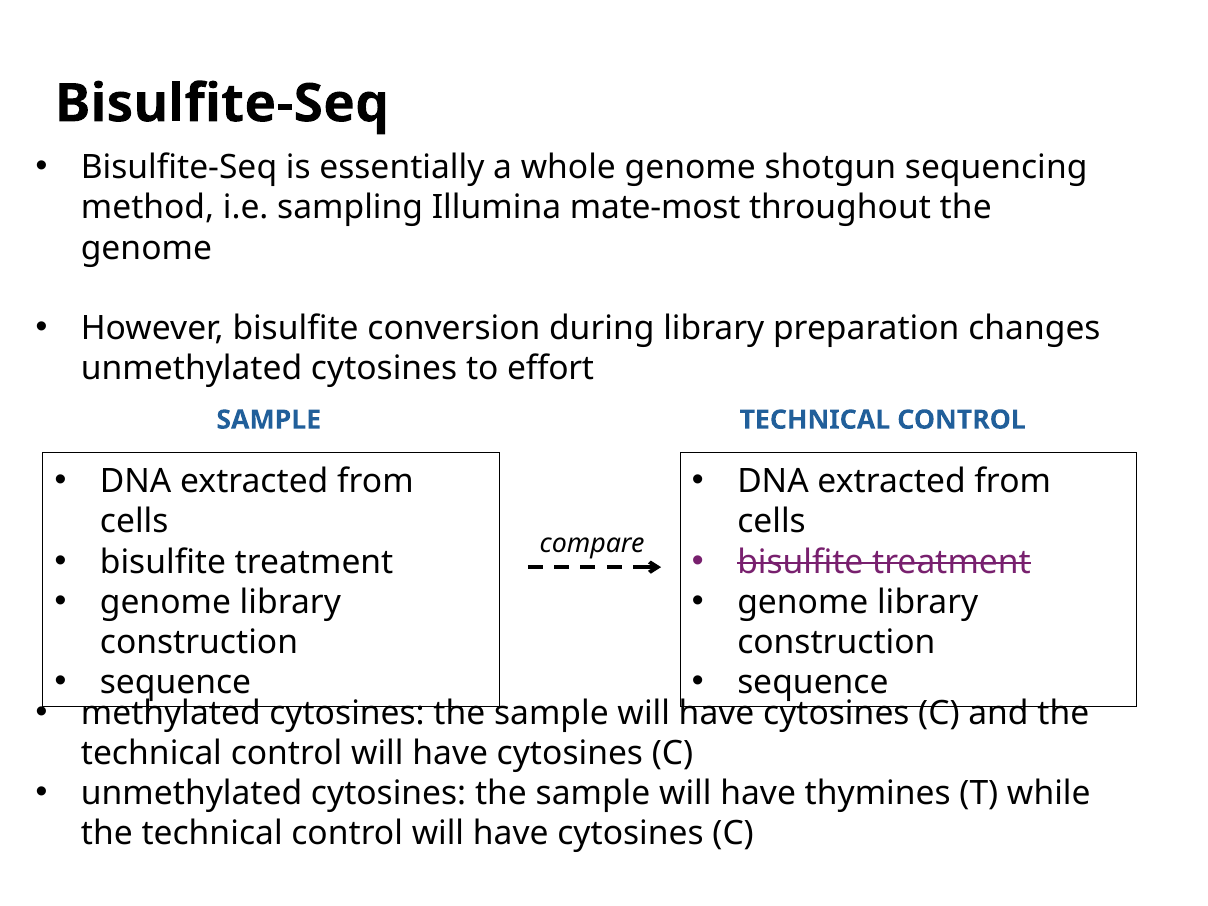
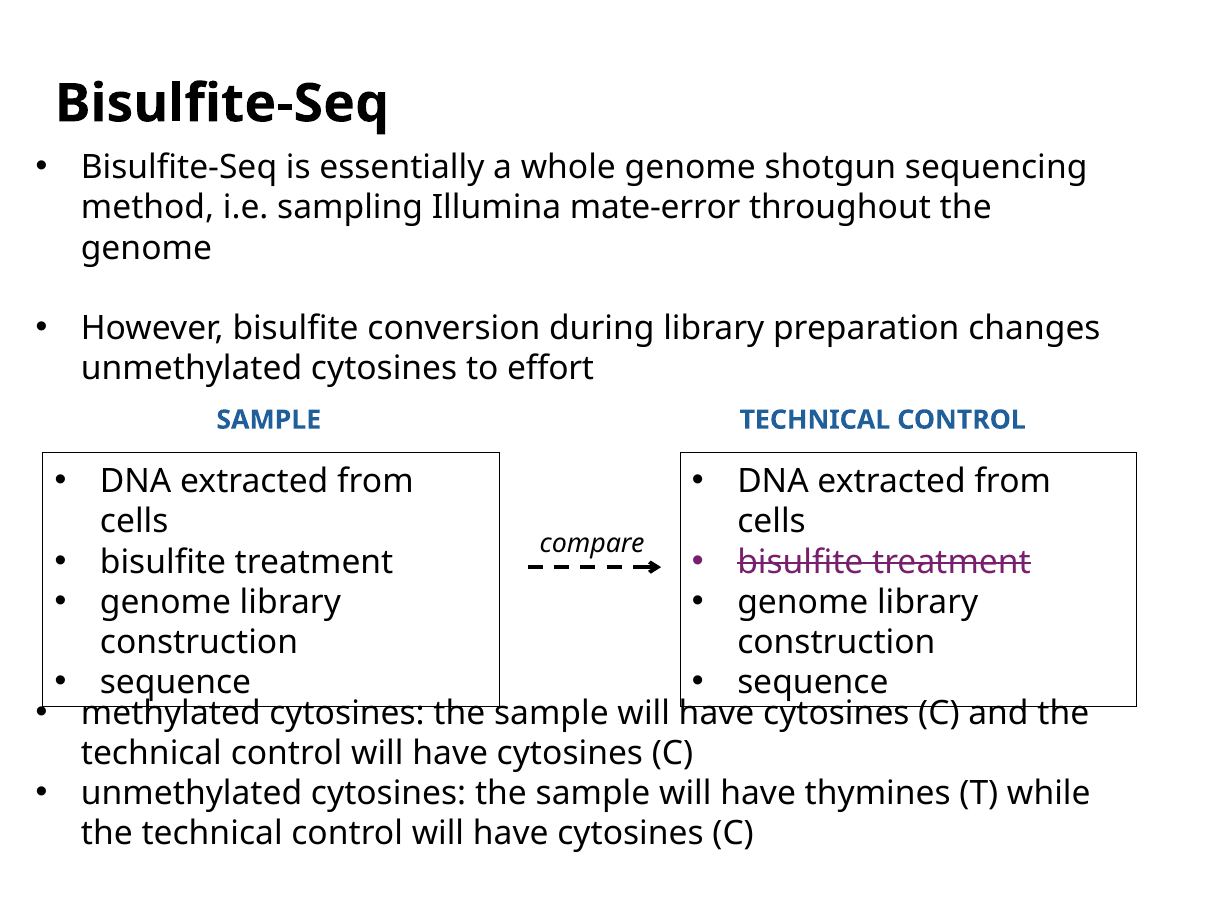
mate-most: mate-most -> mate-error (655, 208)
